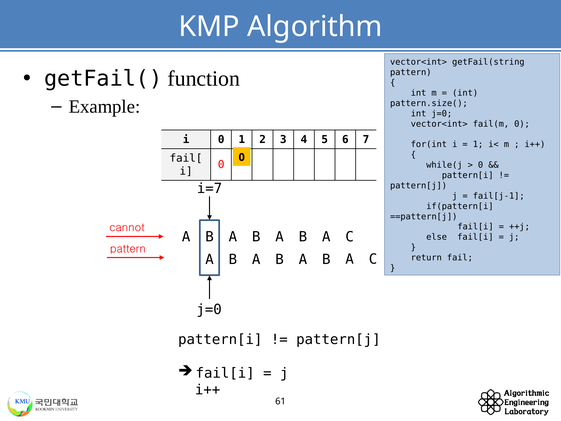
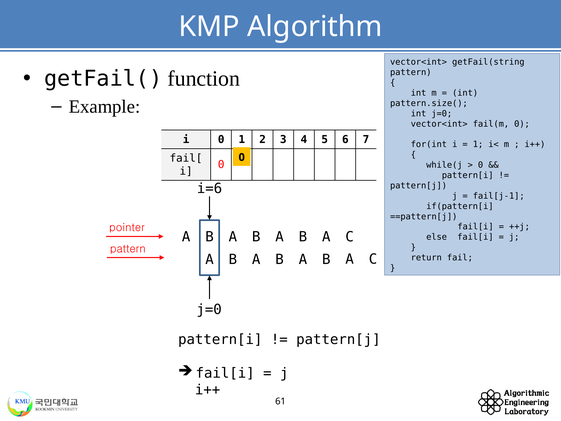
i=7: i=7 -> i=6 (210, 189)
cannot: cannot -> pointer (127, 228)
